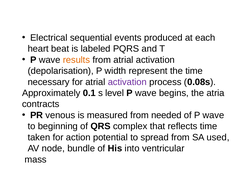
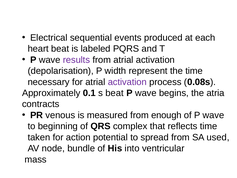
results colour: orange -> purple (76, 60)
s level: level -> beat (115, 93)
needed: needed -> enough (166, 115)
